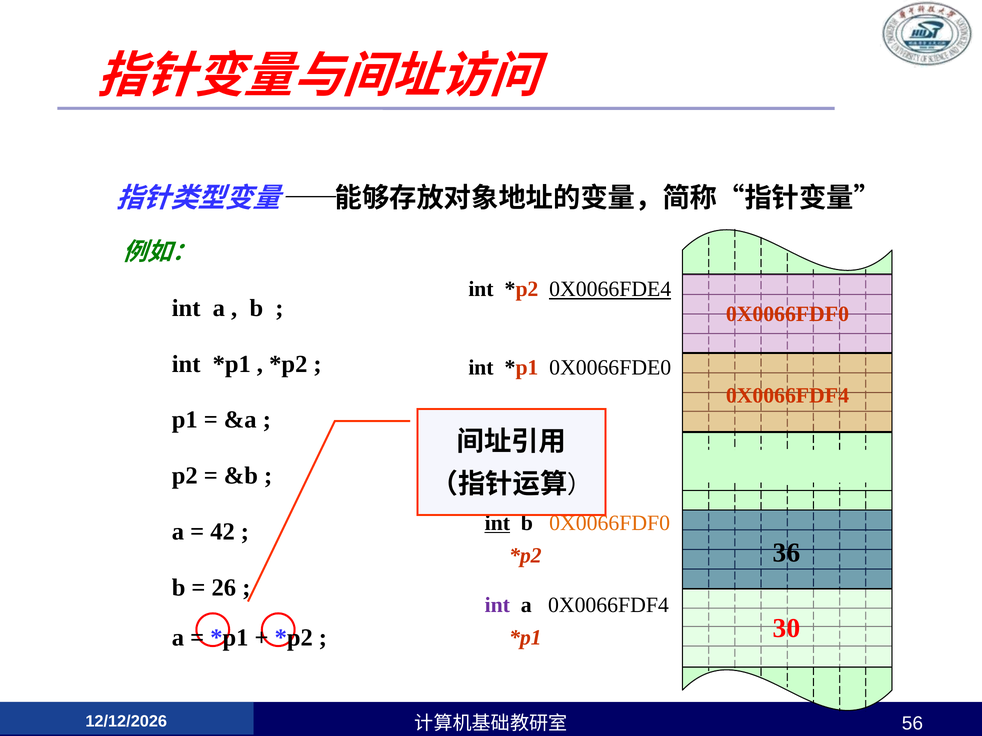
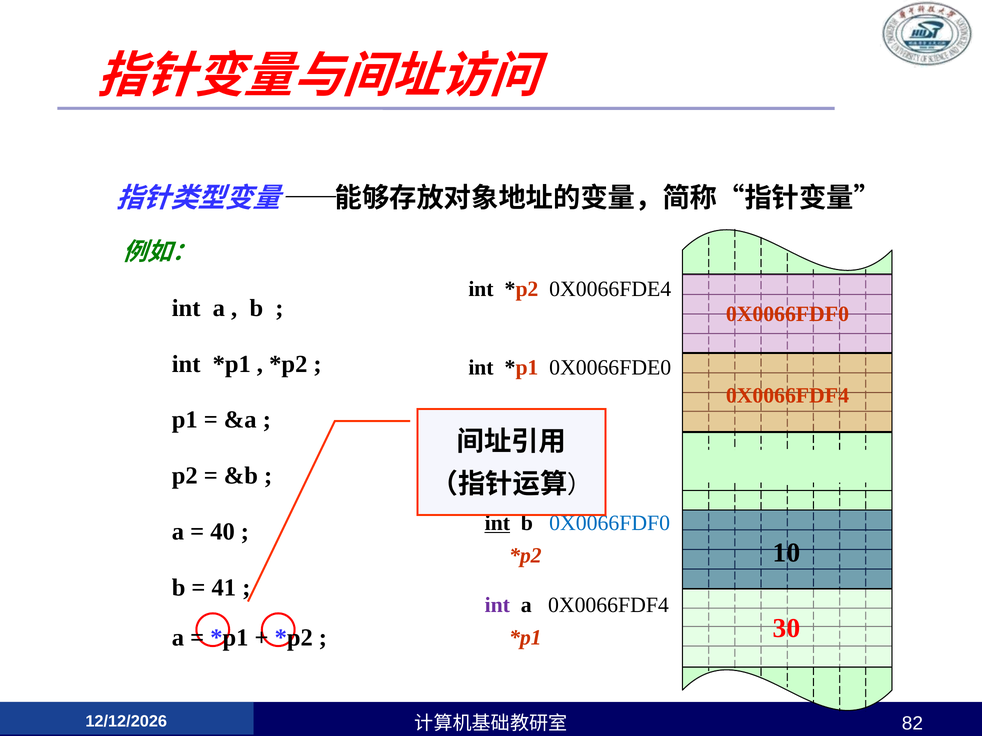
0X0066FDE4 underline: present -> none (610, 289)
0X0066FDF0 colour: orange -> blue (610, 523)
42: 42 -> 40 (223, 532)
36: 36 -> 10 (787, 553)
26: 26 -> 41 (224, 588)
56: 56 -> 82 (912, 724)
